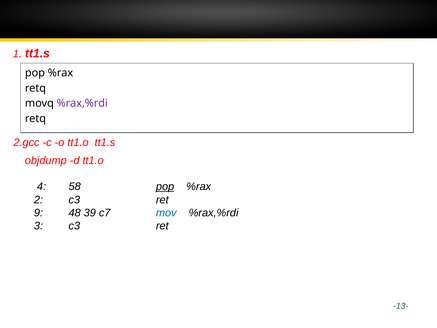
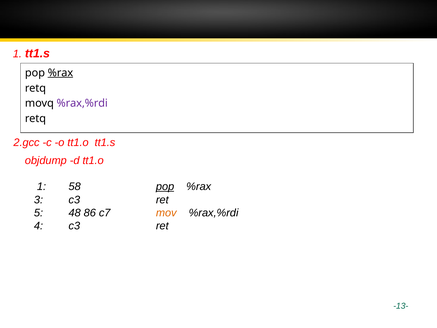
%rax underline: none -> present (61, 73)
4: 4 -> 1 (42, 187)
2: 2 -> 3 (39, 200)
9: 9 -> 5 (39, 213)
39: 39 -> 86 (90, 213)
mov colour: blue -> orange (166, 213)
3: 3 -> 4 (39, 226)
